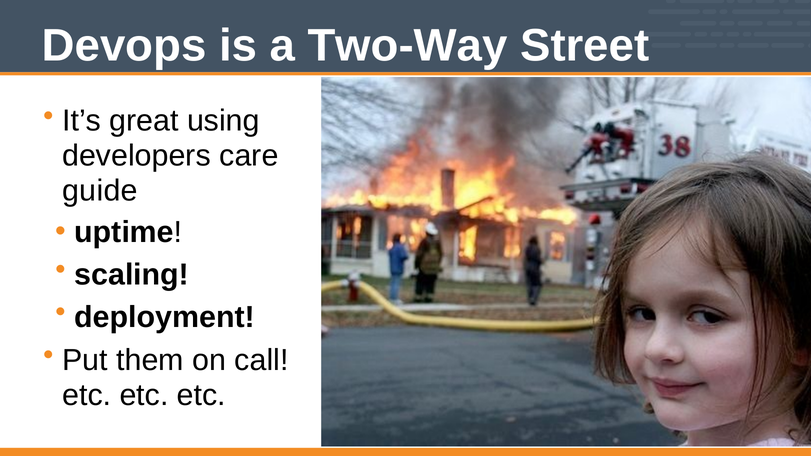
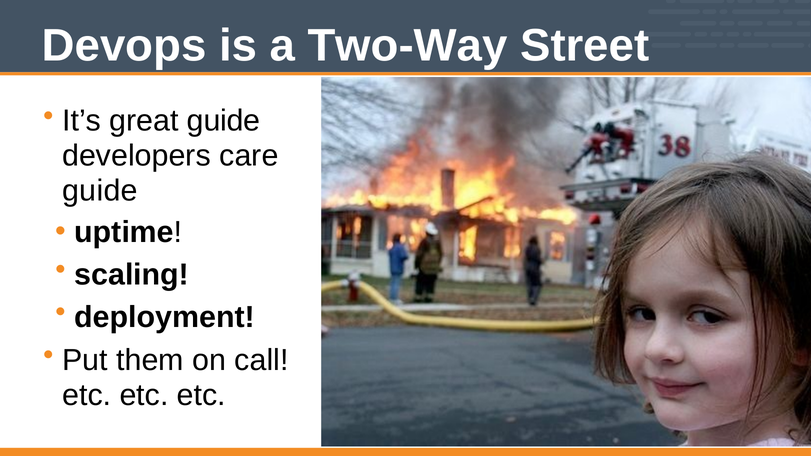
great using: using -> guide (223, 121)
